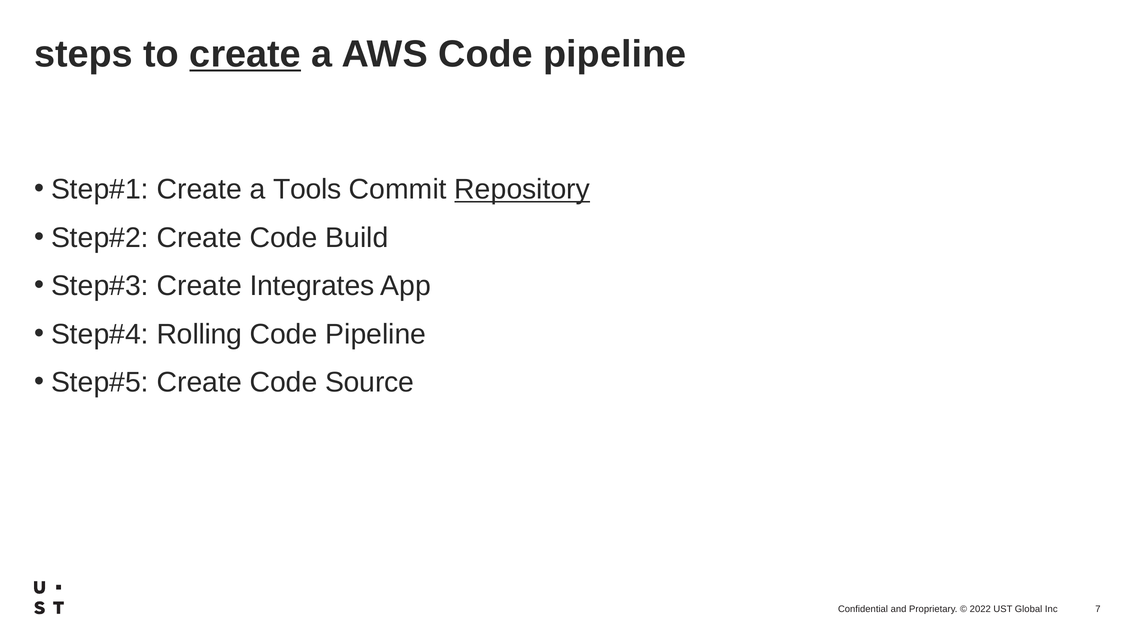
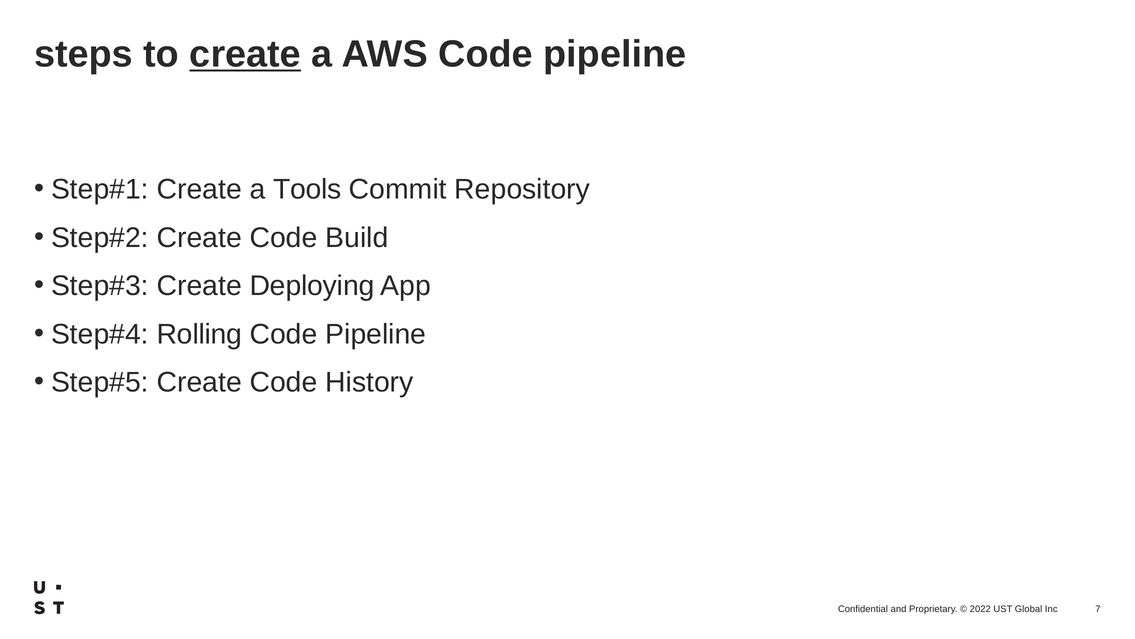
Repository underline: present -> none (522, 189)
Integrates: Integrates -> Deploying (312, 286)
Source: Source -> History (369, 382)
